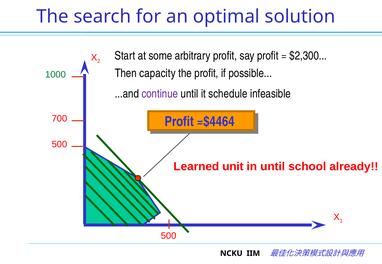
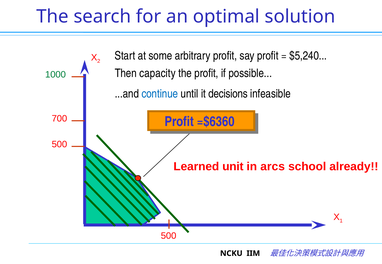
$2,300: $2,300 -> $5,240 (308, 56)
continue colour: purple -> blue (160, 94)
schedule: schedule -> decisions (228, 94)
=$4464: =$4464 -> =$6360 (216, 122)
in until: until -> arcs (273, 167)
